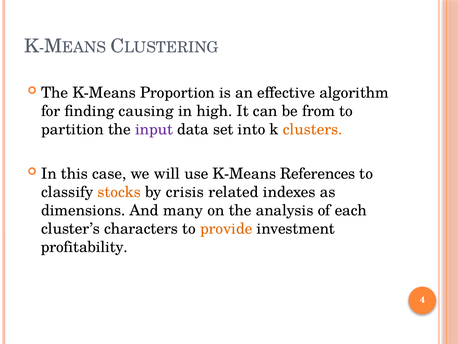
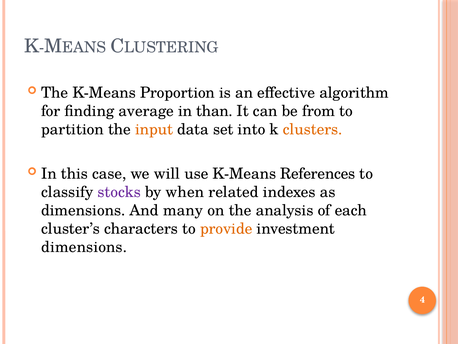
causing: causing -> average (146, 111)
high: high -> than (214, 111)
input colour: purple -> orange (154, 129)
stocks colour: orange -> purple (119, 192)
crisis: crisis -> when (185, 192)
profitability: profitability -> dimensions (84, 247)
